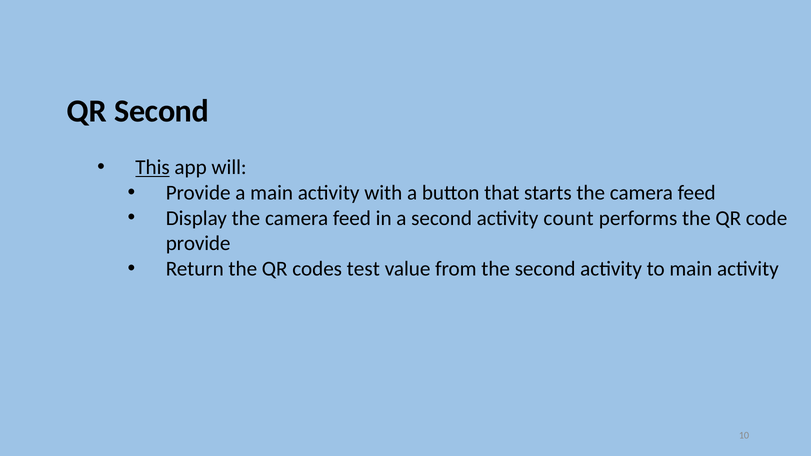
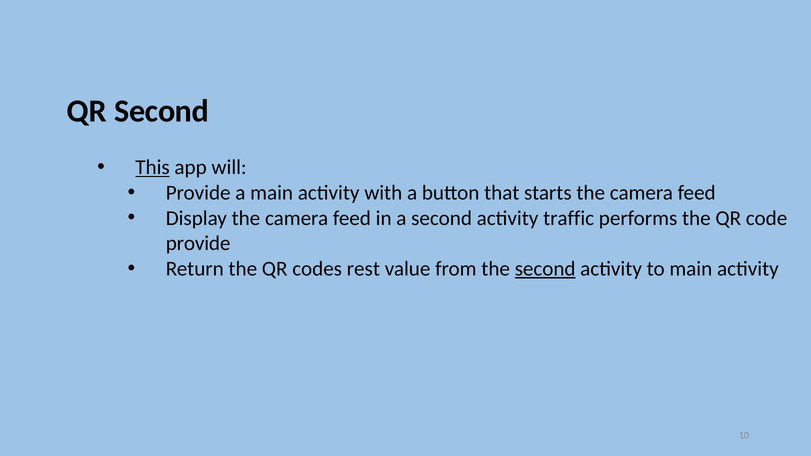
count: count -> traffic (569, 218)
test: test -> rest (363, 269)
second underline: none -> present (545, 269)
